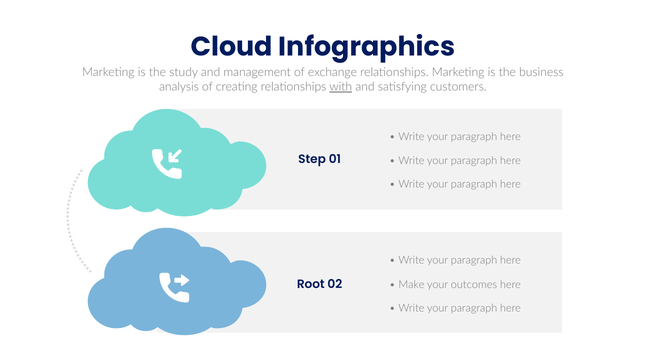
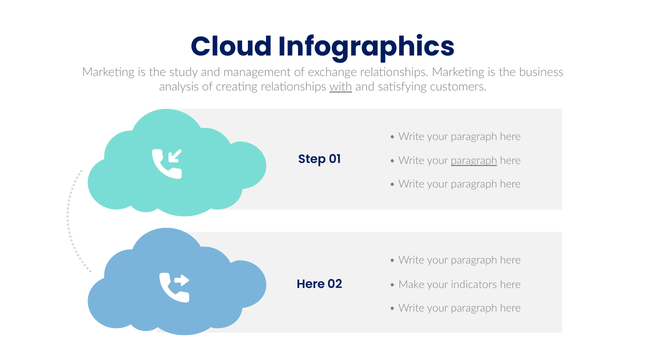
paragraph underline: none -> present (474, 161)
outcomes: outcomes -> indicators (474, 285)
Root: Root -> Here (311, 285)
